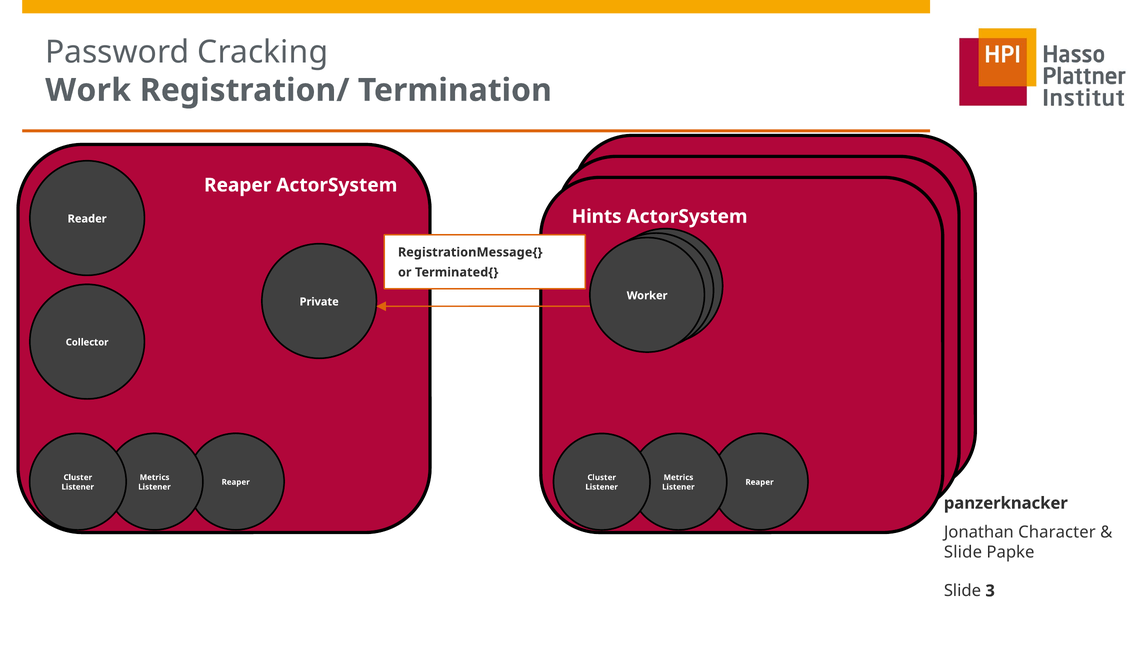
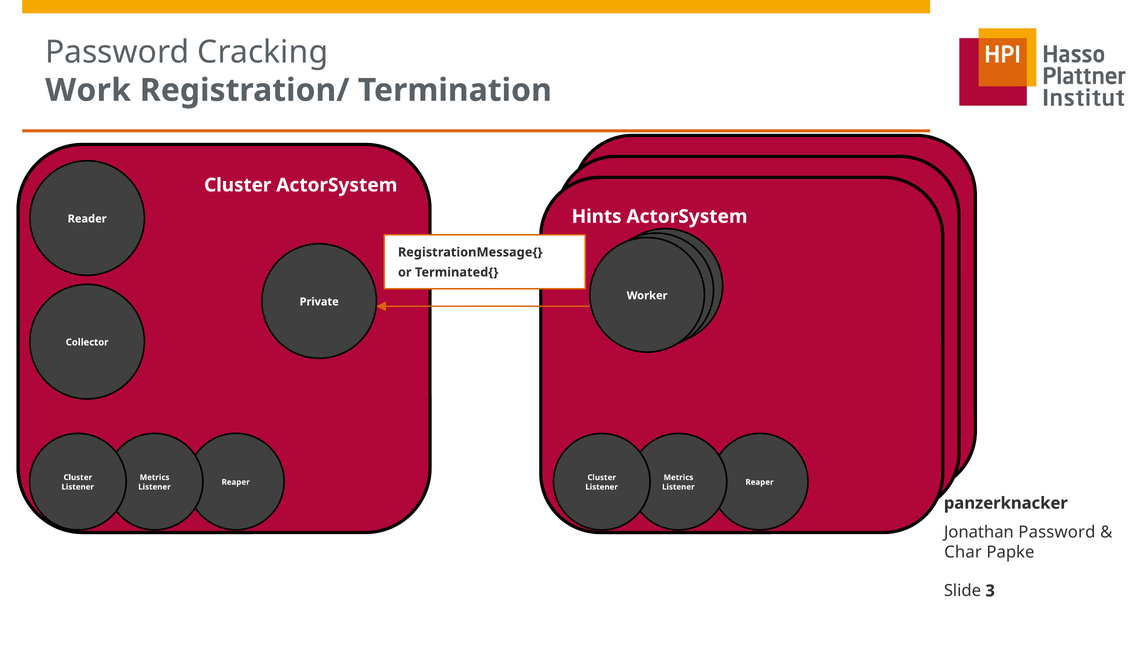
Reaper: Reaper -> Cluster (238, 185)
Jonathan Character: Character -> Password (1057, 532)
Slide: Slide -> Char (963, 552)
